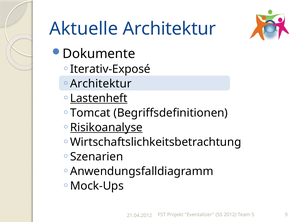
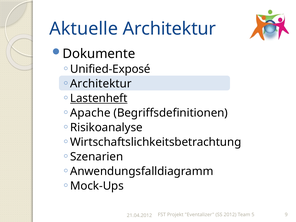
Iterativ-Exposé: Iterativ-Exposé -> Unified-Exposé (110, 69)
Tomcat: Tomcat -> Apache (90, 113)
Risikoanalyse underline: present -> none (106, 128)
